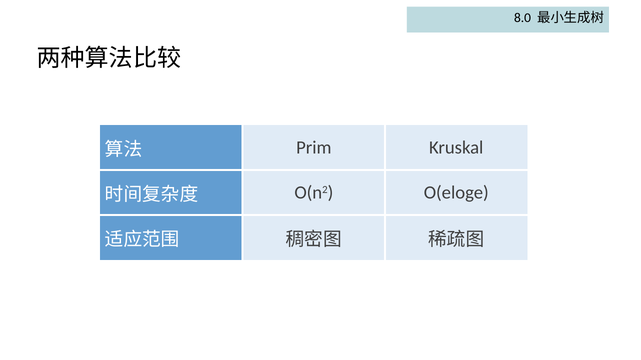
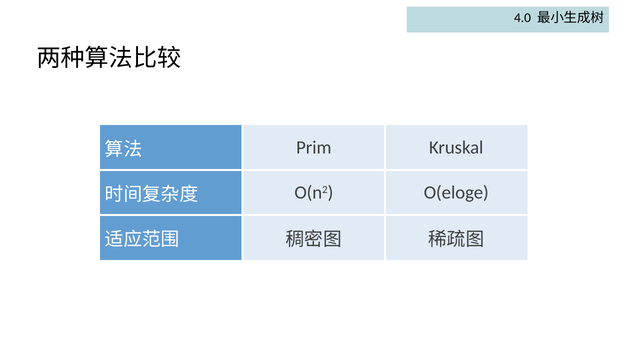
8.0: 8.0 -> 4.0 (523, 18)
